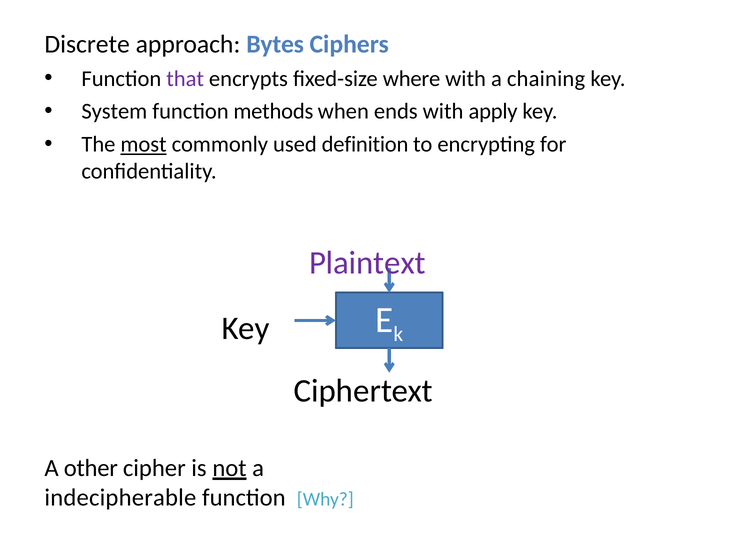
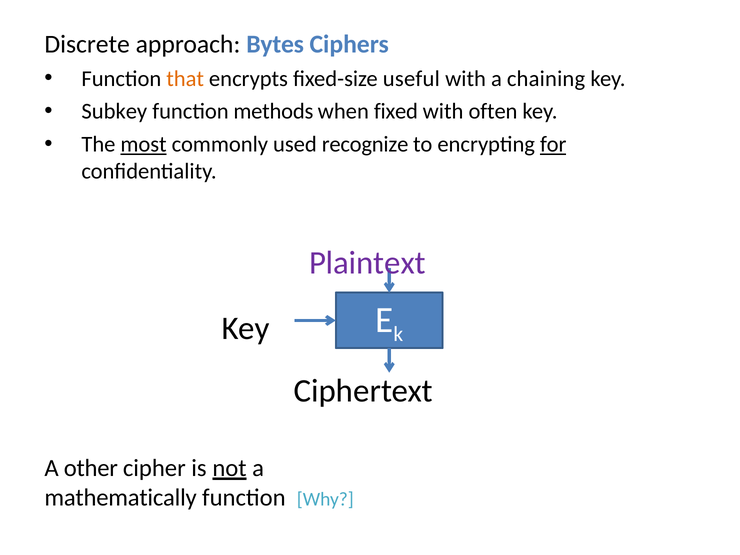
that colour: purple -> orange (185, 79)
where: where -> useful (411, 79)
System: System -> Subkey (114, 111)
ends: ends -> fixed (396, 111)
apply: apply -> often (493, 111)
definition: definition -> recognize (365, 144)
for underline: none -> present (553, 144)
indecipherable: indecipherable -> mathematically (121, 498)
